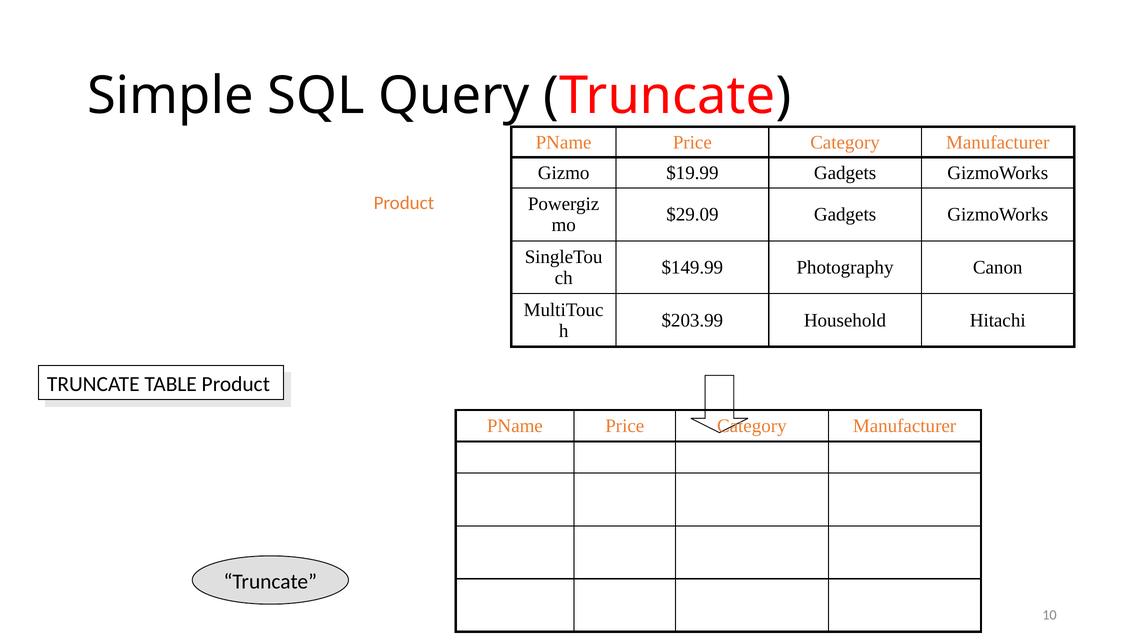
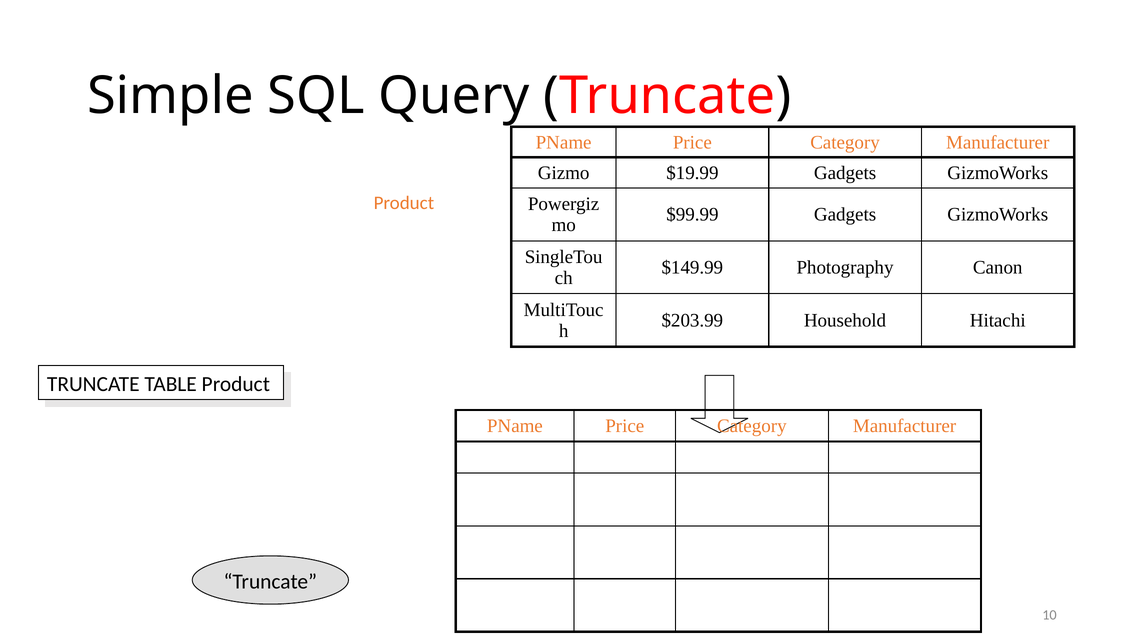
$29.09: $29.09 -> $99.99 (692, 214)
